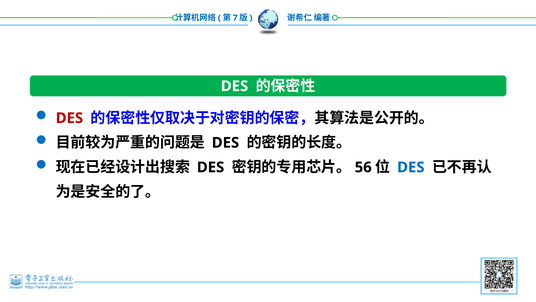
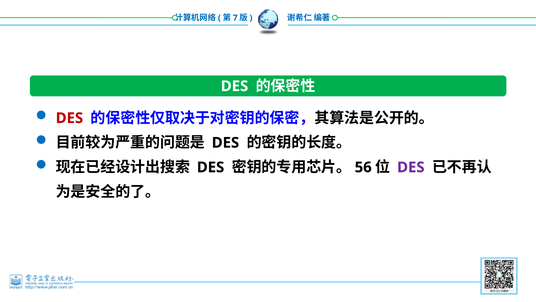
DES colour: blue -> purple (411, 167)
